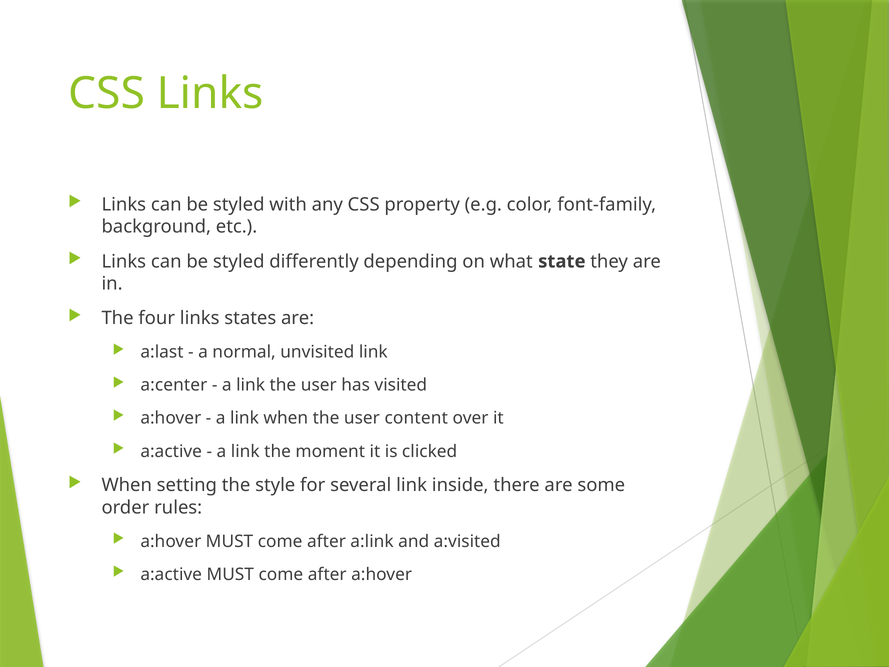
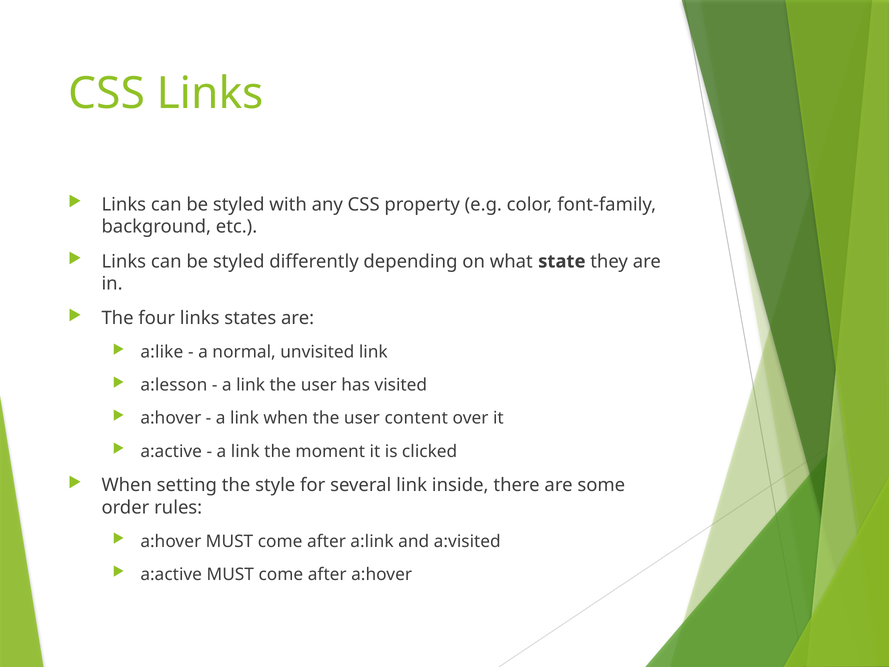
a:last: a:last -> a:like (162, 352)
a:center: a:center -> a:lesson (174, 385)
